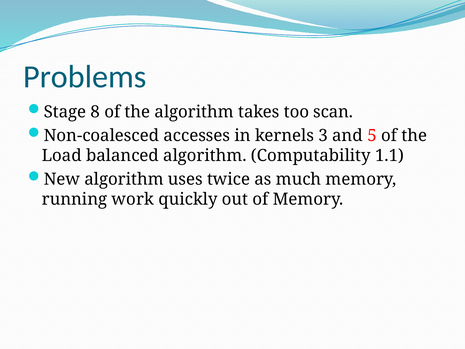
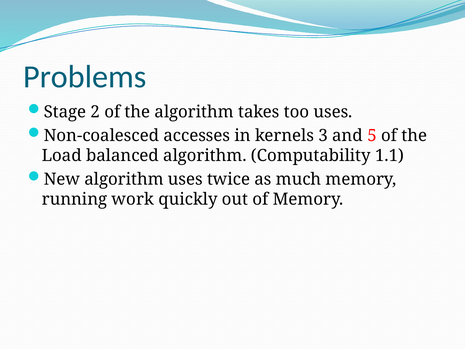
8: 8 -> 2 (95, 112)
too scan: scan -> uses (333, 112)
